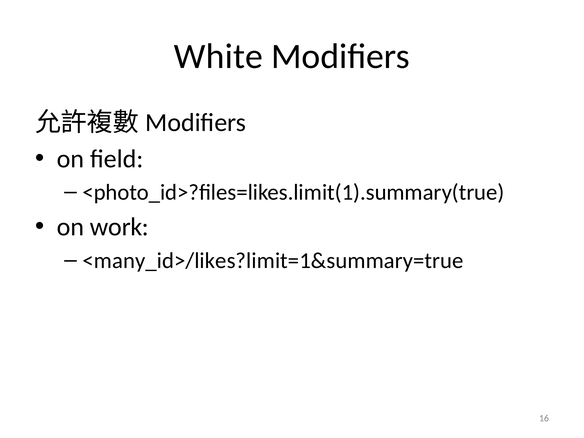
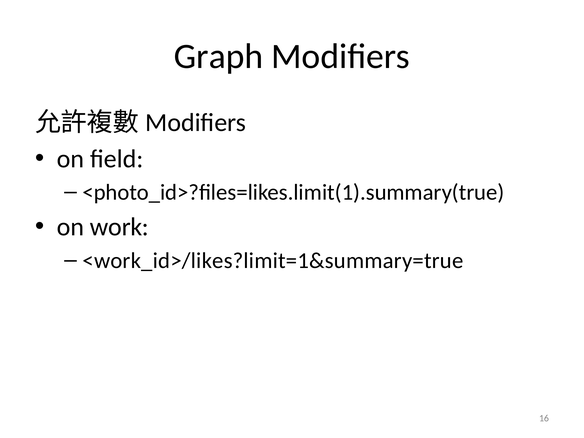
White: White -> Graph (219, 57)
<many_id>/likes?limit=1&summary=true: <many_id>/likes?limit=1&summary=true -> <work_id>/likes?limit=1&summary=true (273, 261)
